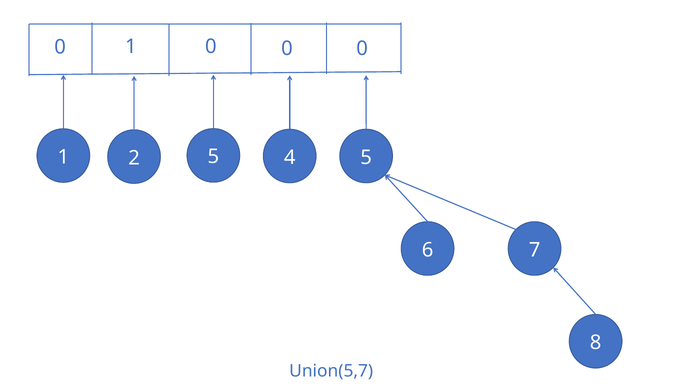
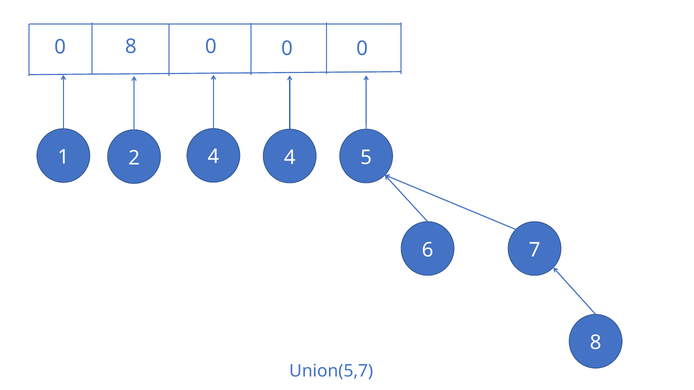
0 1: 1 -> 8 (131, 47)
2 5: 5 -> 4 (213, 157)
